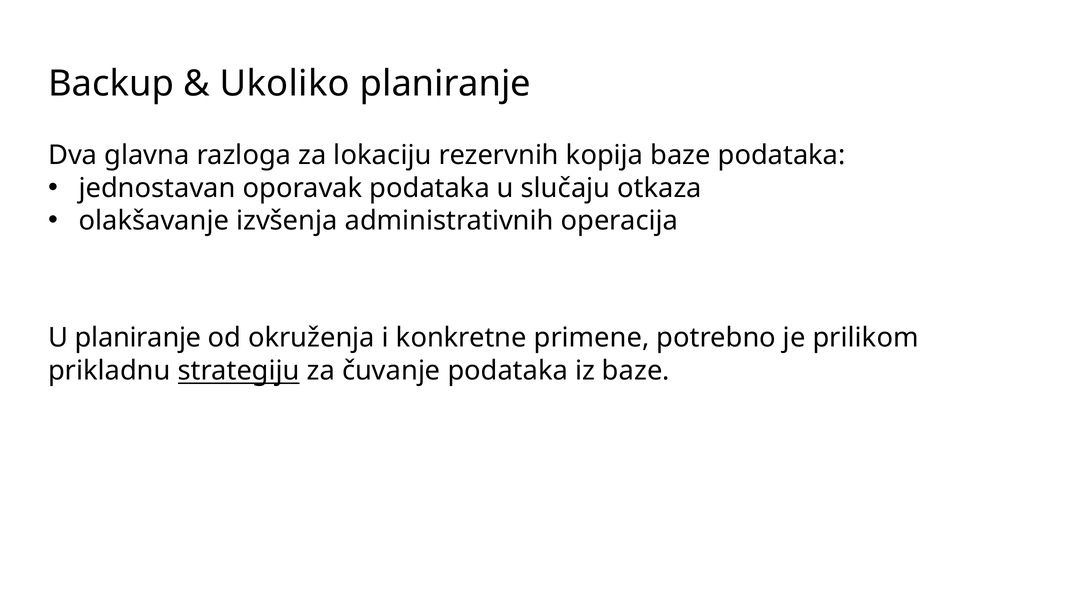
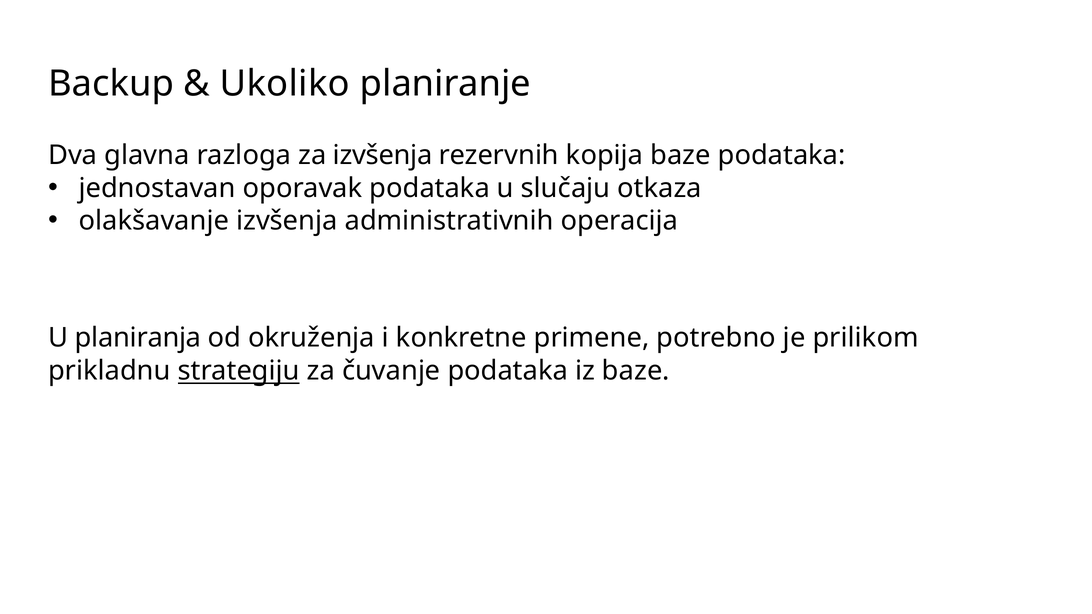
za lokaciju: lokaciju -> izvšenja (383, 155)
U planiranje: planiranje -> planiranja (138, 338)
